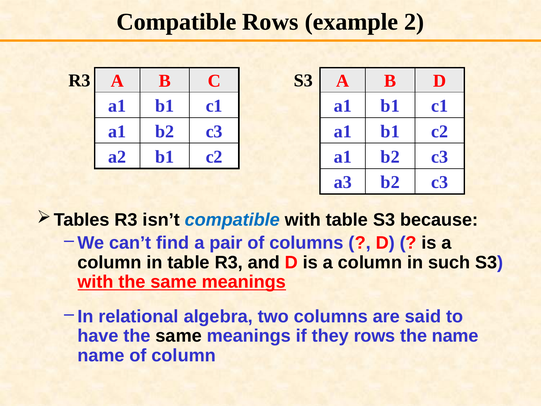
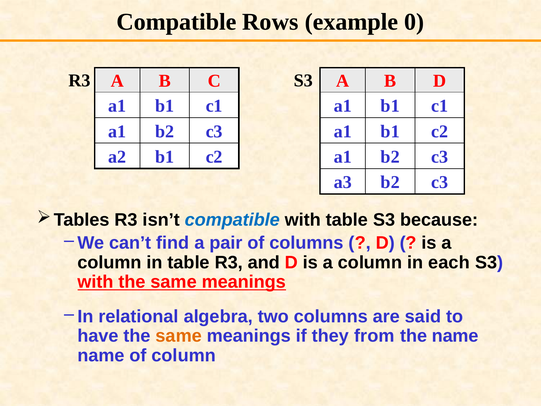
2: 2 -> 0 (414, 22)
such: such -> each (449, 262)
same colour: black -> orange (179, 336)
they rows: rows -> from (374, 336)
